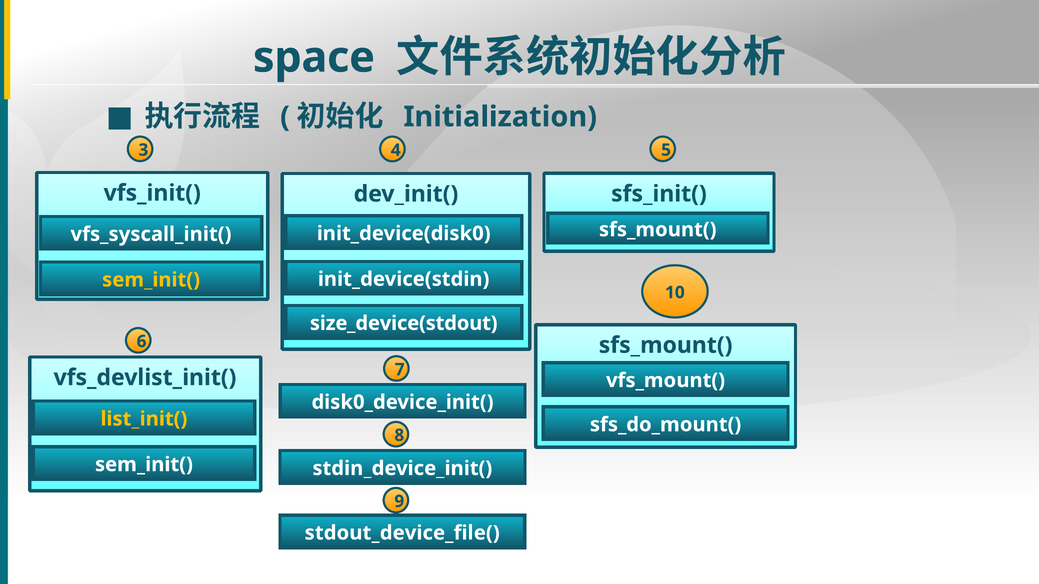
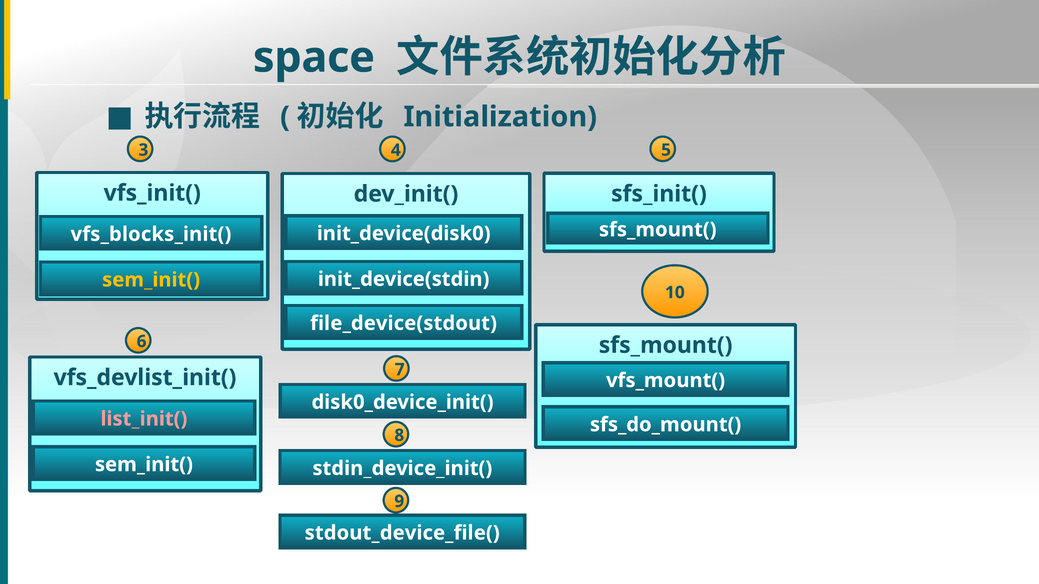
vfs_syscall_init(: vfs_syscall_init( -> vfs_blocks_init( (151, 234)
size_device(stdout: size_device(stdout -> file_device(stdout (404, 324)
list_init( colour: yellow -> pink (144, 419)
